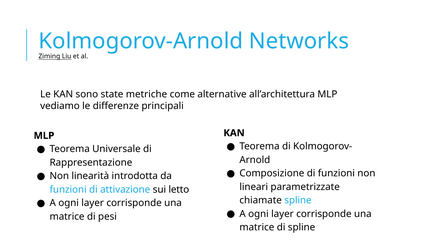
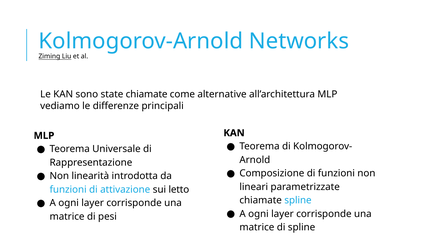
state metriche: metriche -> chiamate (147, 94)
